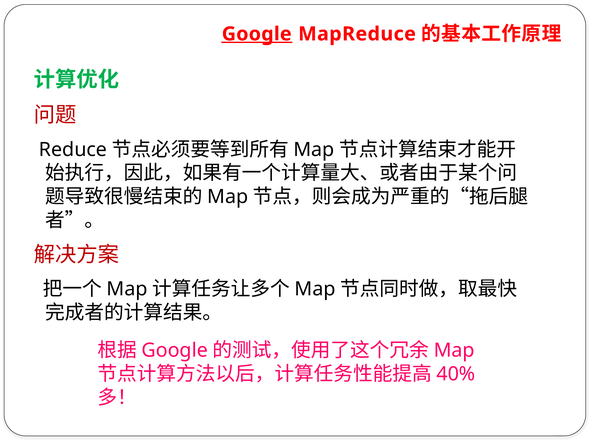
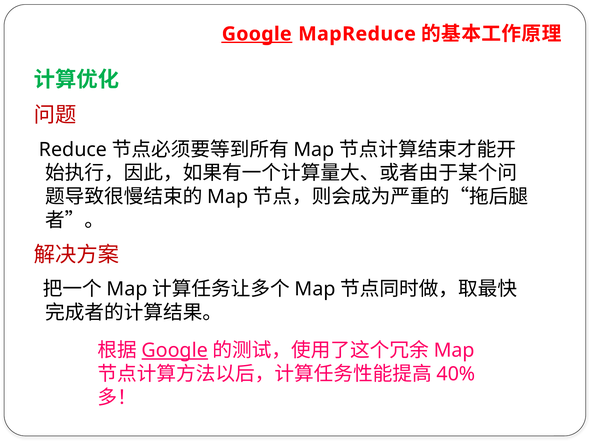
Google underline: none -> present (175, 351)
